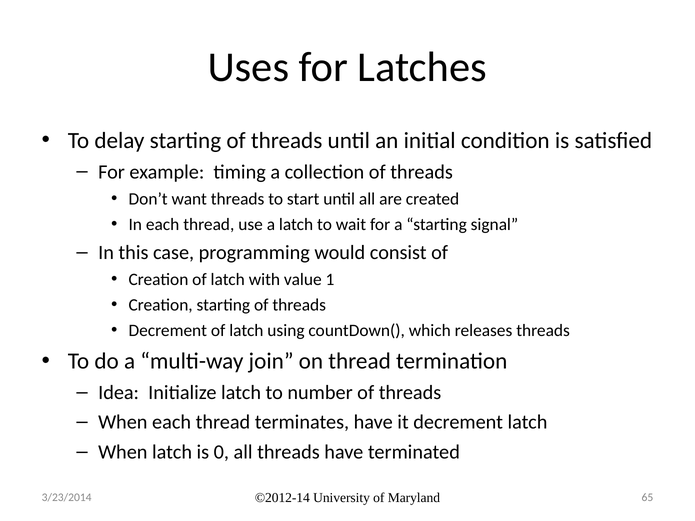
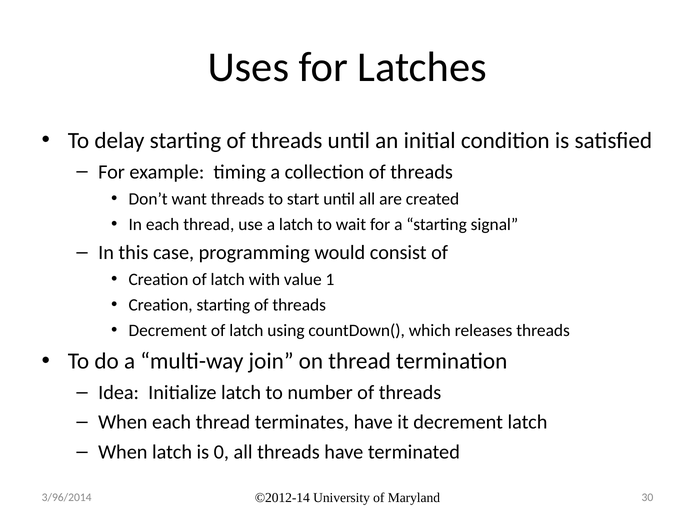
65: 65 -> 30 (647, 498)
3/23/2014: 3/23/2014 -> 3/96/2014 (67, 498)
